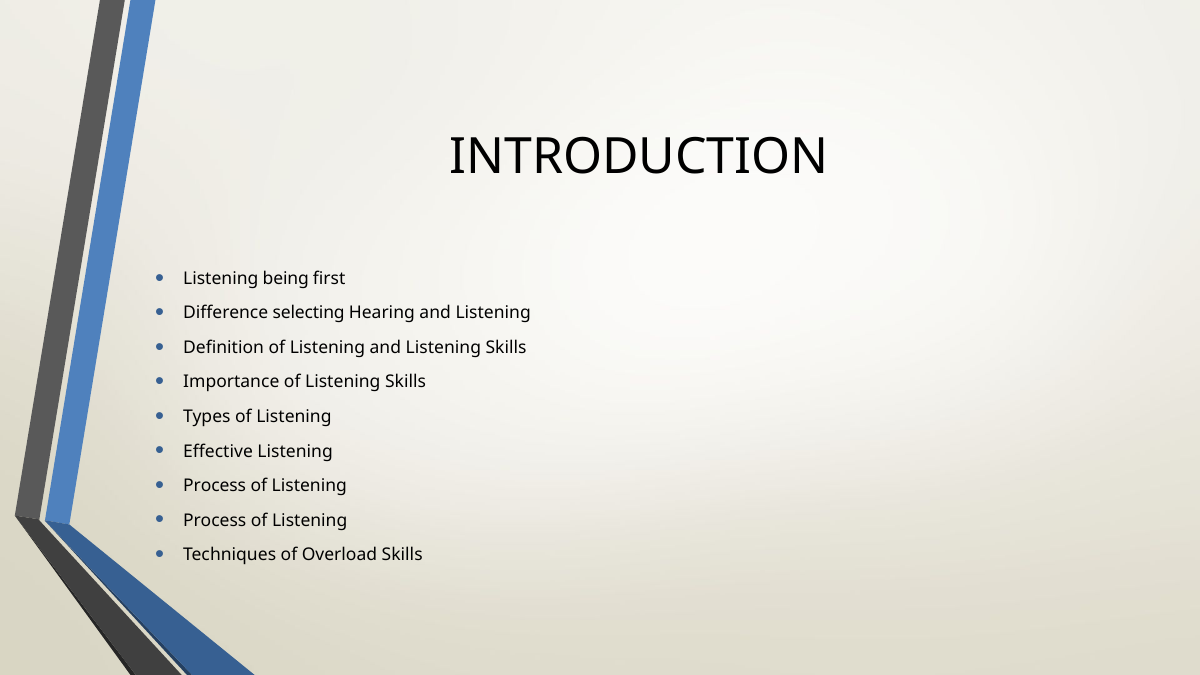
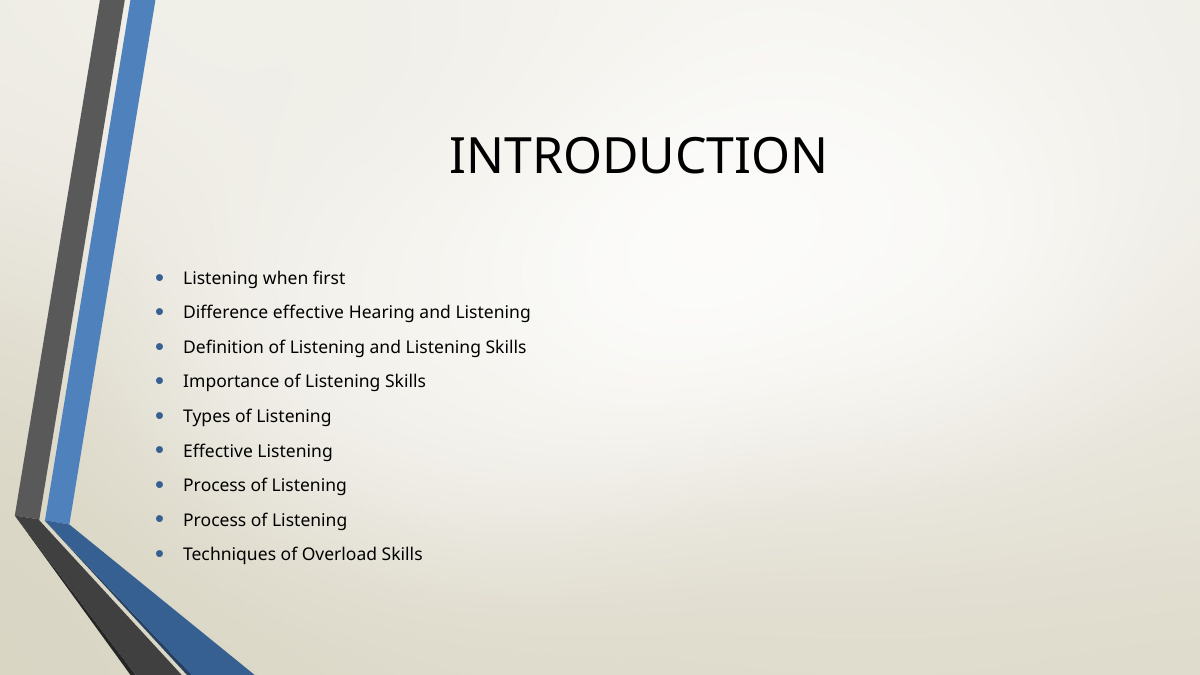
being: being -> when (286, 279)
Difference selecting: selecting -> effective (308, 313)
